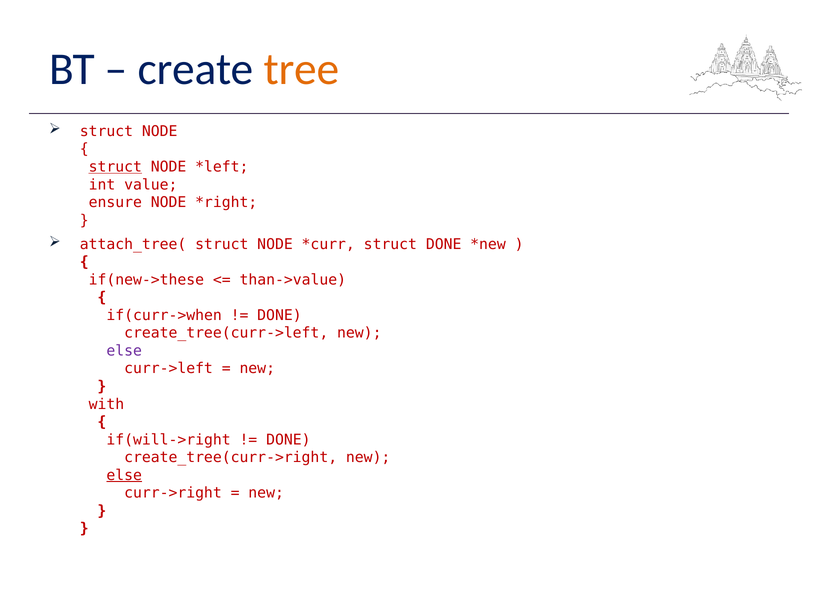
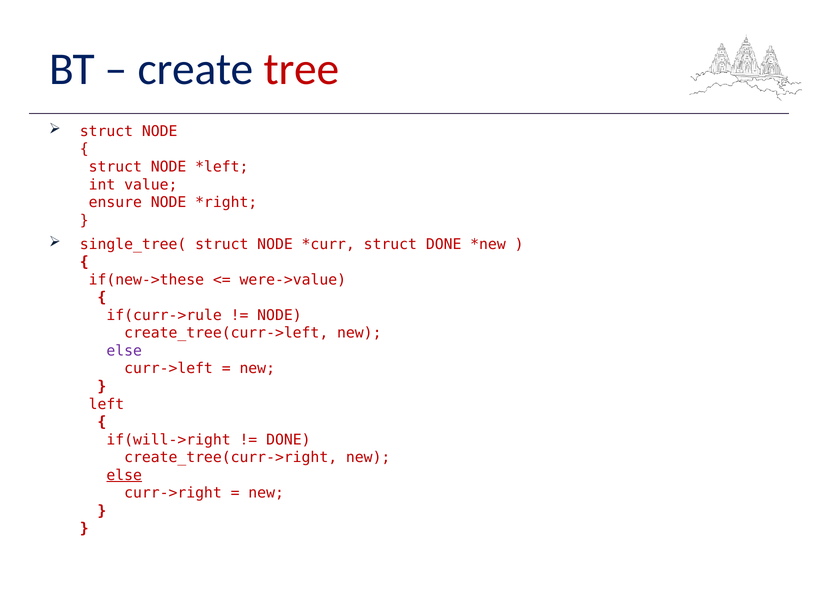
tree colour: orange -> red (301, 69)
struct underline: present -> none (115, 167)
attach_tree(: attach_tree( -> single_tree( (133, 244)
than->value: than->value -> were->value (293, 280)
if(curr->when: if(curr->when -> if(curr->rule (164, 315)
DONE: DONE -> NODE (279, 315)
with: with -> left (106, 404)
